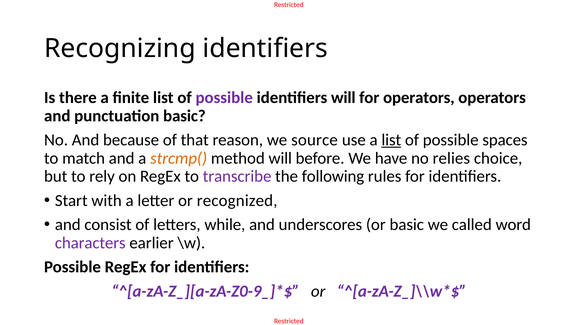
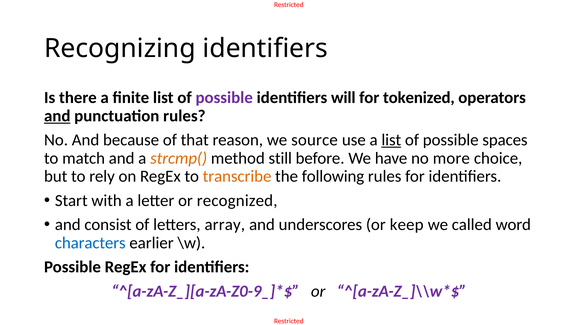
for operators: operators -> tokenized (419, 98)
and underline: none -> present (57, 116)
punctuation basic: basic -> rules (184, 116)
method will: will -> still (280, 158)
relies: relies -> more (451, 158)
transcribe colour: purple -> orange (237, 176)
while: while -> array (225, 225)
or basic: basic -> keep (407, 225)
characters colour: purple -> blue (90, 243)
